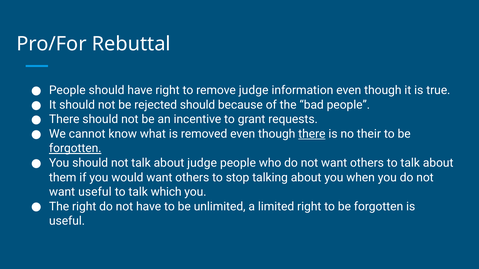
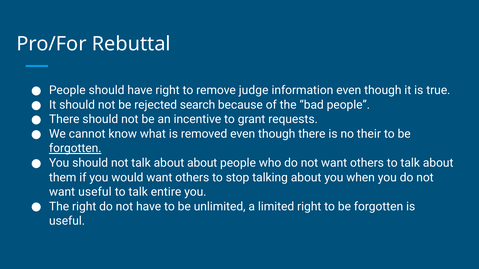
rejected should: should -> search (198, 105)
there underline: present -> none (312, 134)
about judge: judge -> about (202, 163)
which: which -> entire (166, 192)
